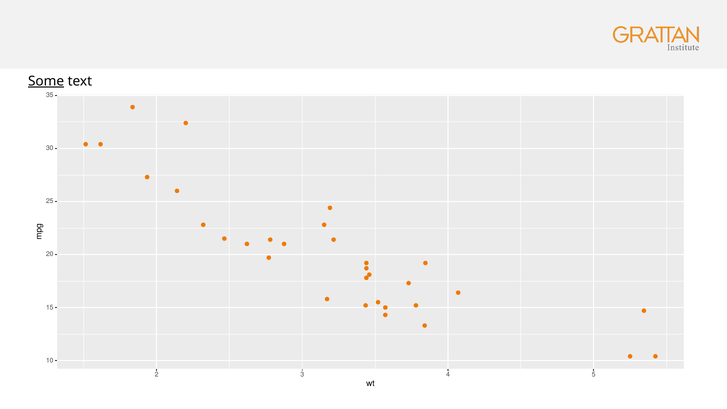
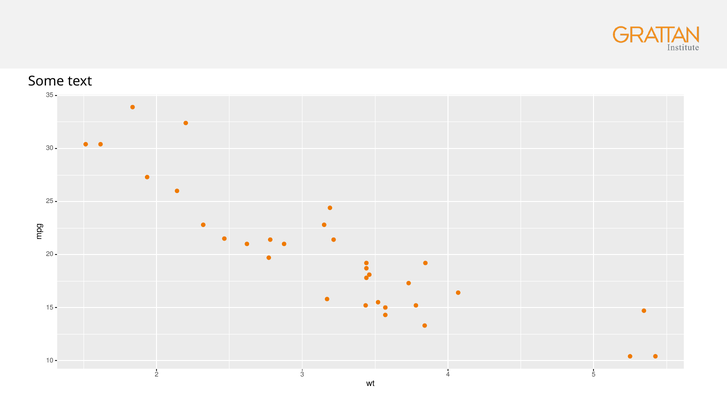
Some underline: present -> none (46, 81)
